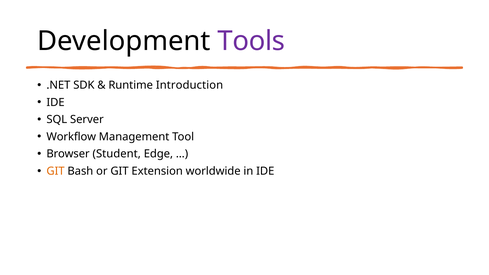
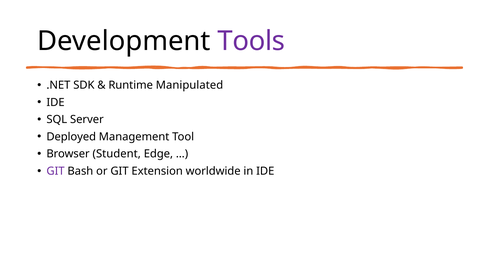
Introduction: Introduction -> Manipulated (190, 85)
Workflow: Workflow -> Deployed (71, 137)
GIT colour: orange -> purple (56, 171)
